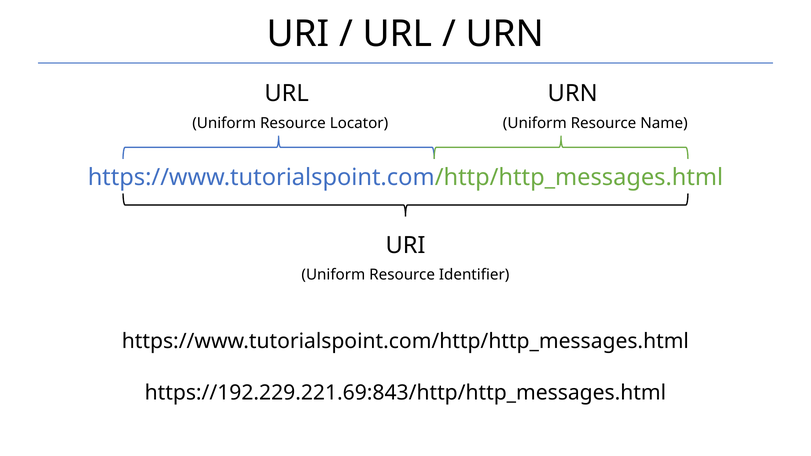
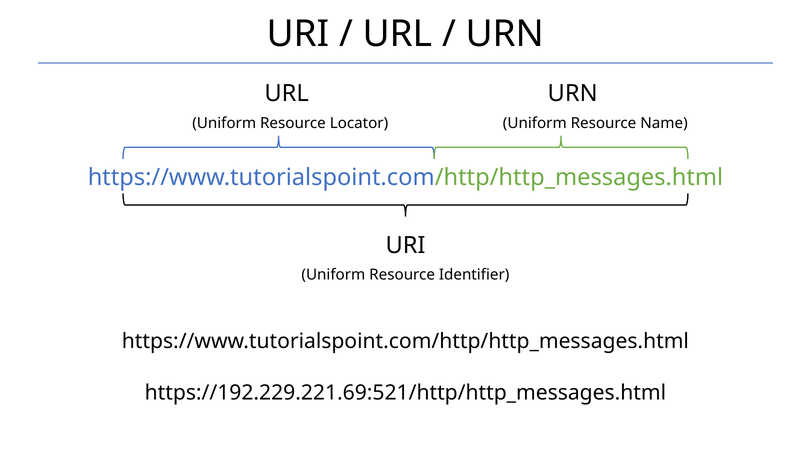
https://192.229.221.69:843/http/http_messages.html: https://192.229.221.69:843/http/http_messages.html -> https://192.229.221.69:521/http/http_messages.html (405, 393)
